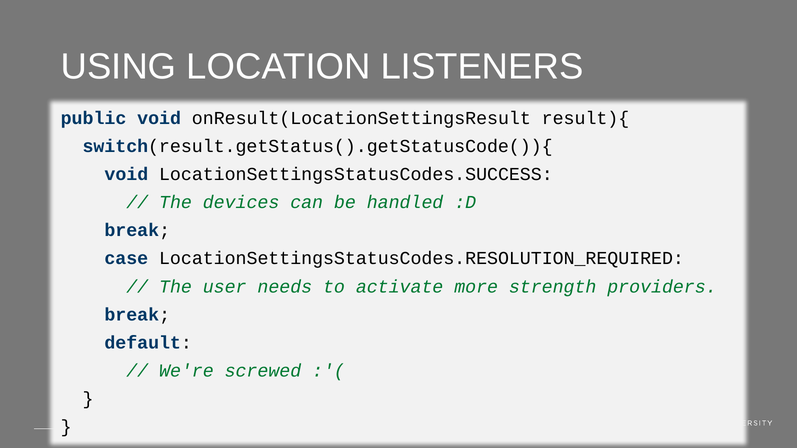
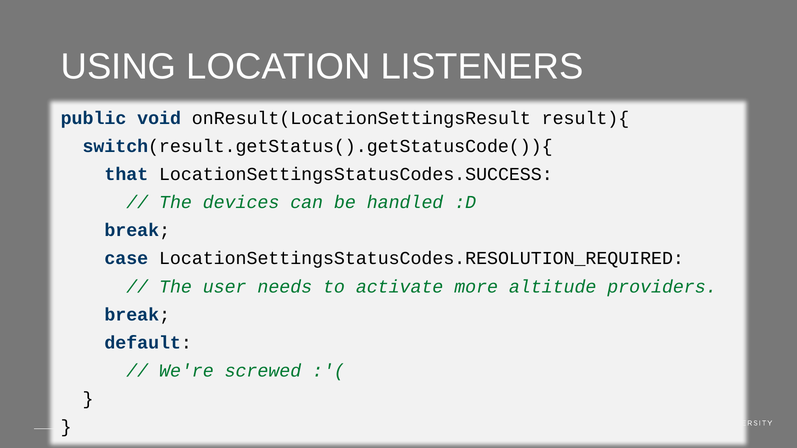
void: void -> that (126, 175)
strength: strength -> altitude (553, 287)
